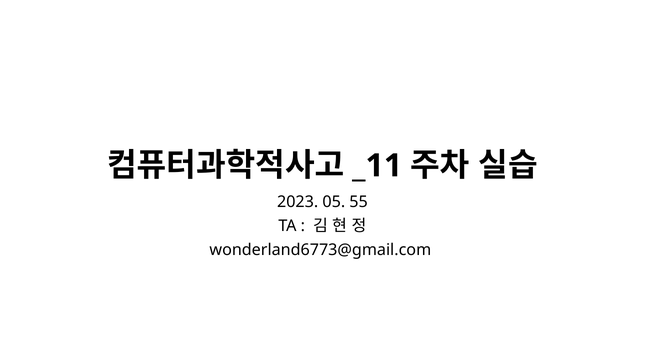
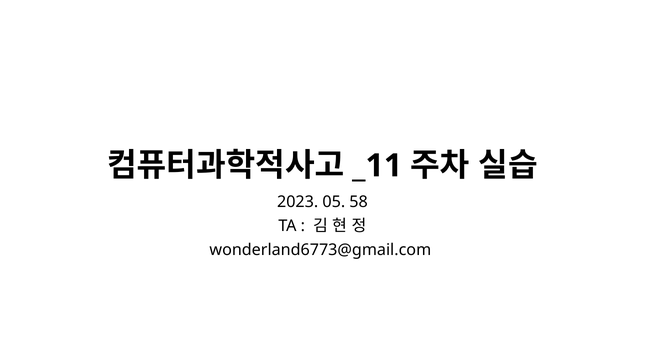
55: 55 -> 58 (359, 202)
